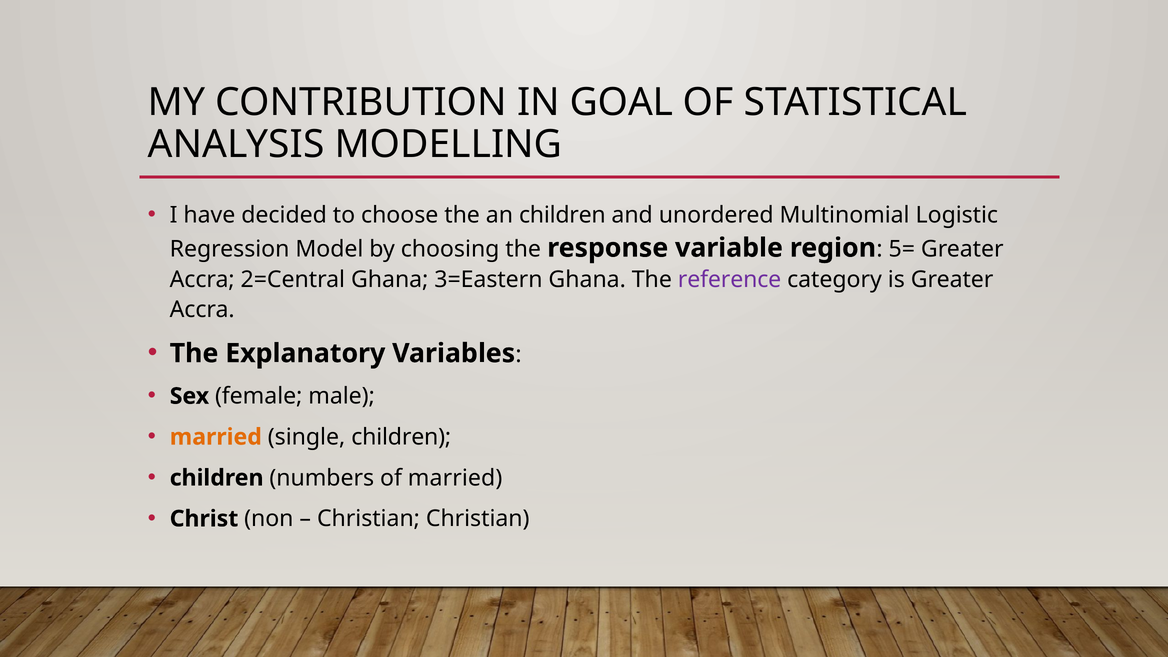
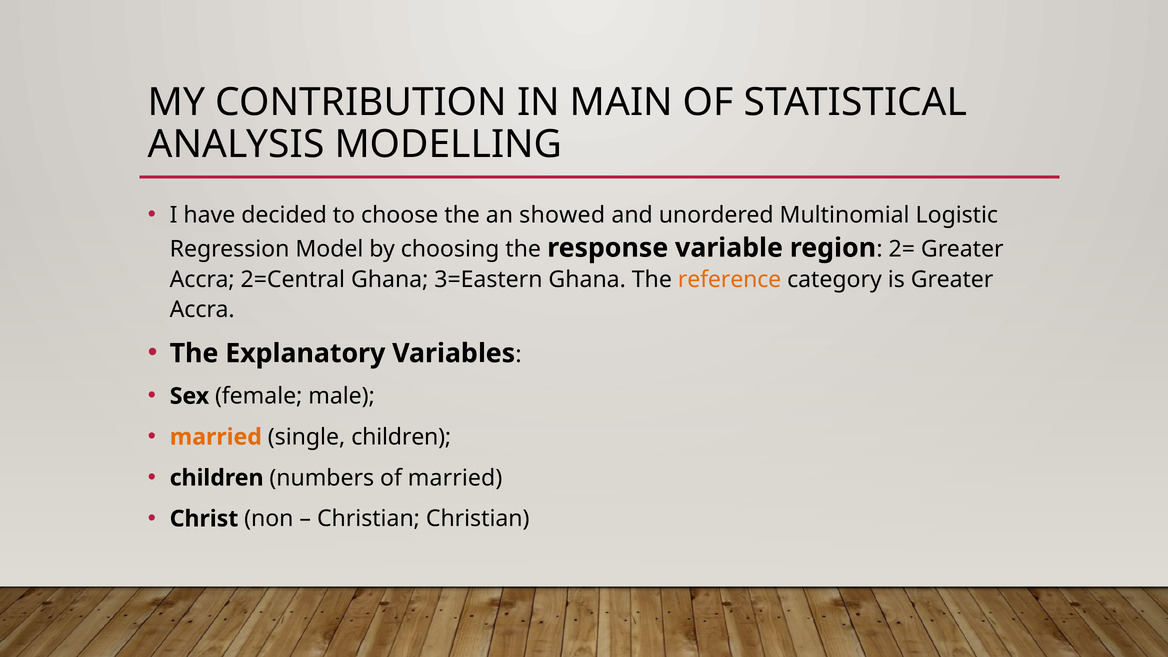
GOAL: GOAL -> MAIN (621, 102)
an children: children -> showed (562, 215)
5=: 5= -> 2= (902, 249)
reference colour: purple -> orange (730, 280)
